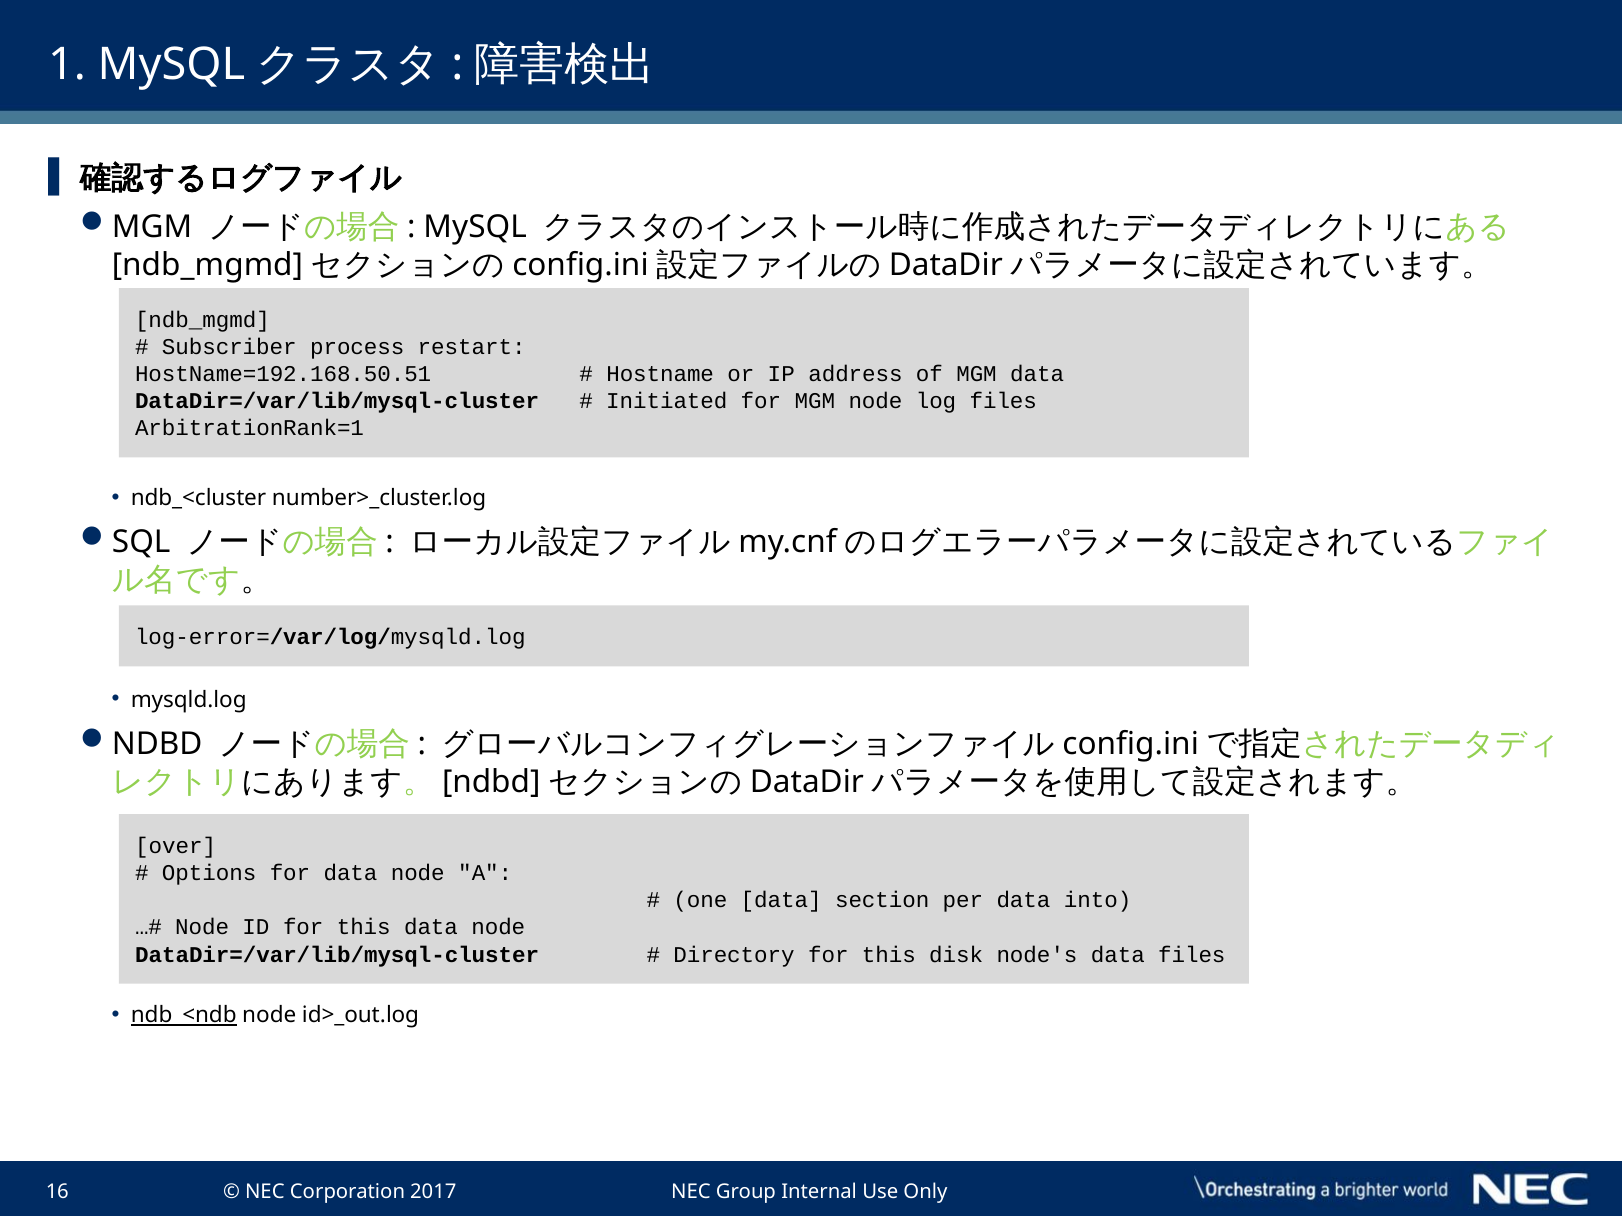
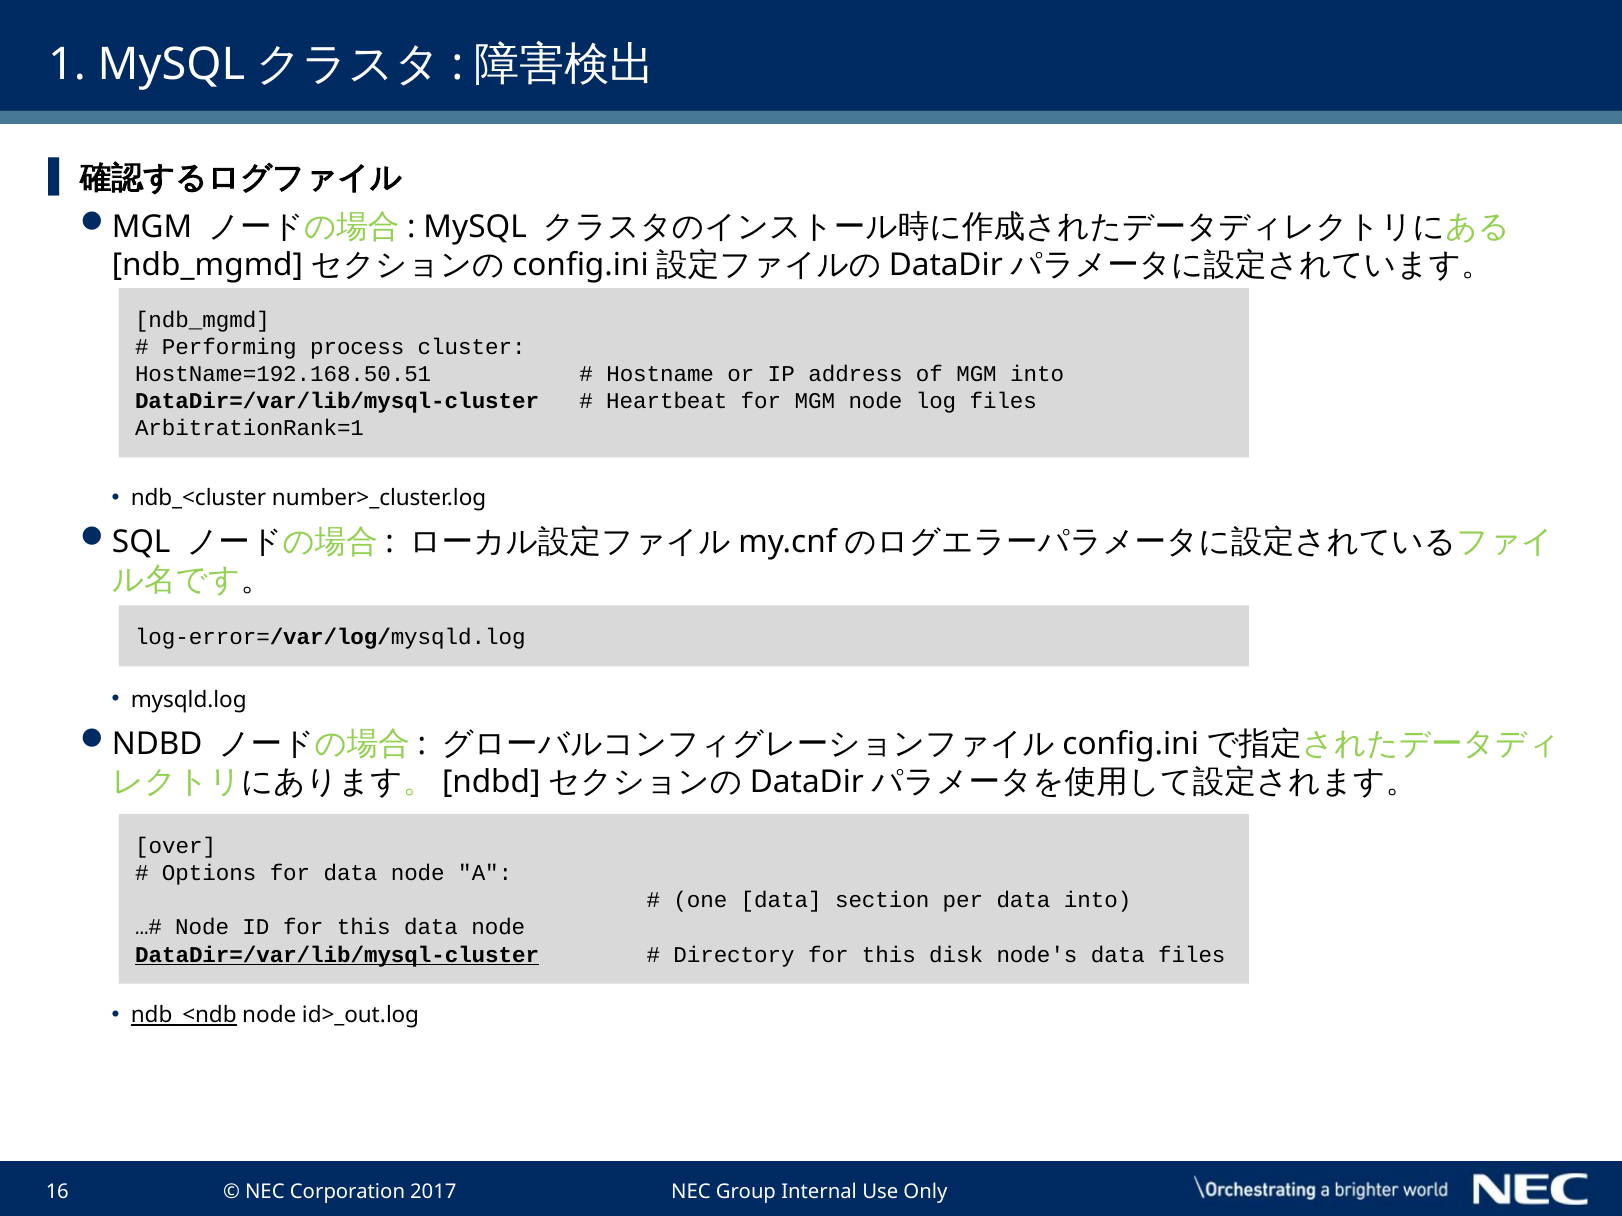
Subscriber: Subscriber -> Performing (229, 347)
restart: restart -> cluster (472, 347)
MGM data: data -> into (1037, 374)
Initiated: Initiated -> Heartbeat (667, 401)
DataDir=/var/lib/mysql-cluster underline: none -> present (337, 955)
